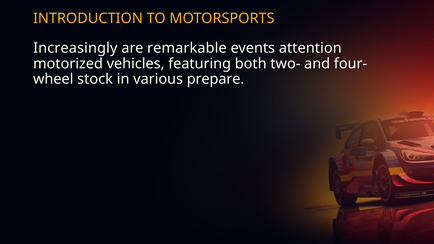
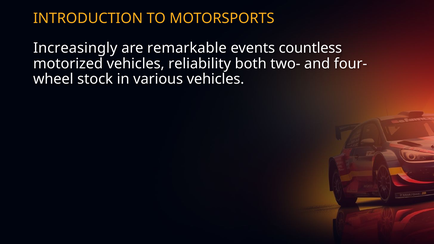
attention: attention -> countless (310, 48)
featuring: featuring -> reliability (200, 64)
various prepare: prepare -> vehicles (215, 79)
